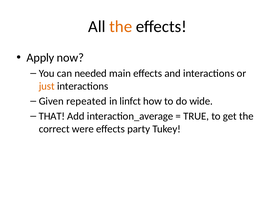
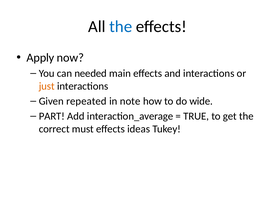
the colour: orange -> blue (121, 27)
linfct: linfct -> note (130, 101)
THAT: THAT -> PART (52, 116)
were: were -> must (83, 129)
party: party -> ideas (139, 129)
